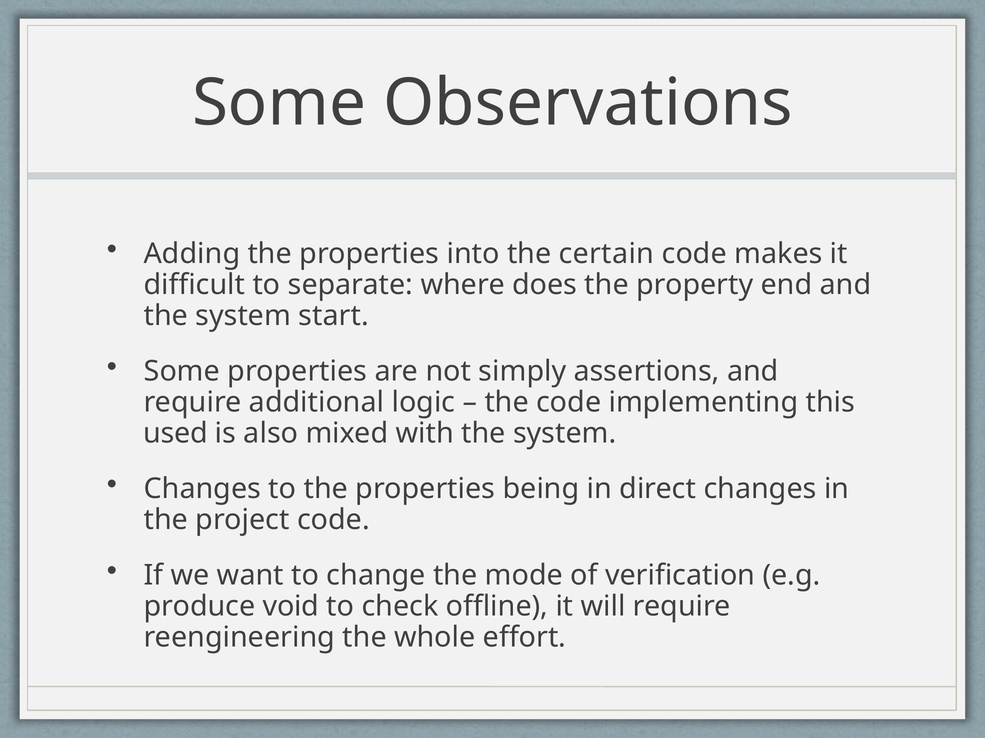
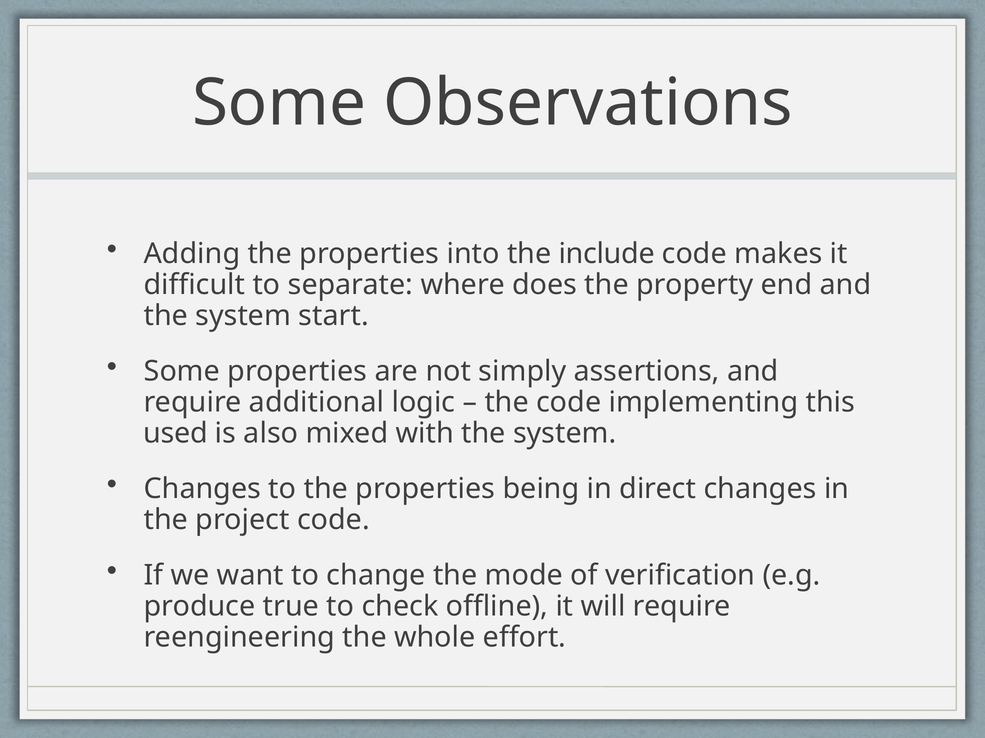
certain: certain -> include (607, 254)
void: void -> true (291, 607)
